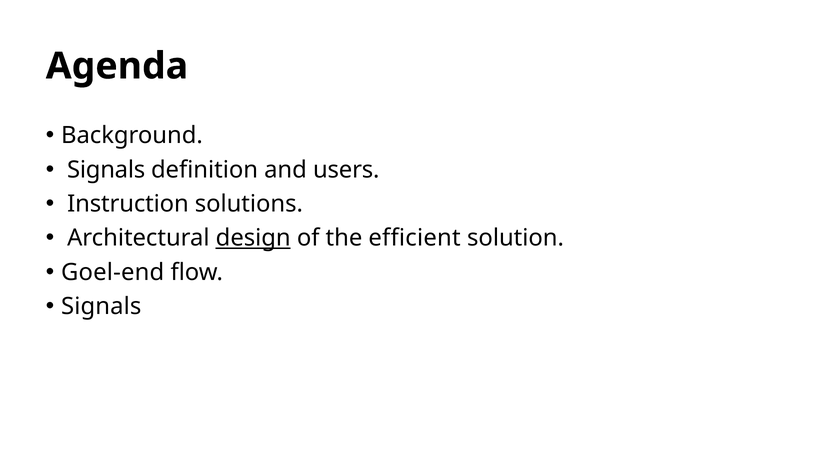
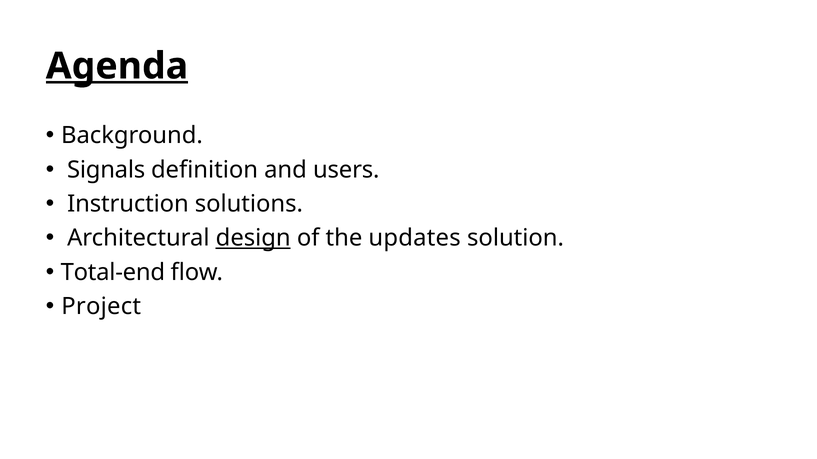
Agenda underline: none -> present (117, 66)
efficient: efficient -> updates (415, 238)
Goel-end: Goel-end -> Total-end (113, 272)
Signals: Signals -> Project (101, 307)
